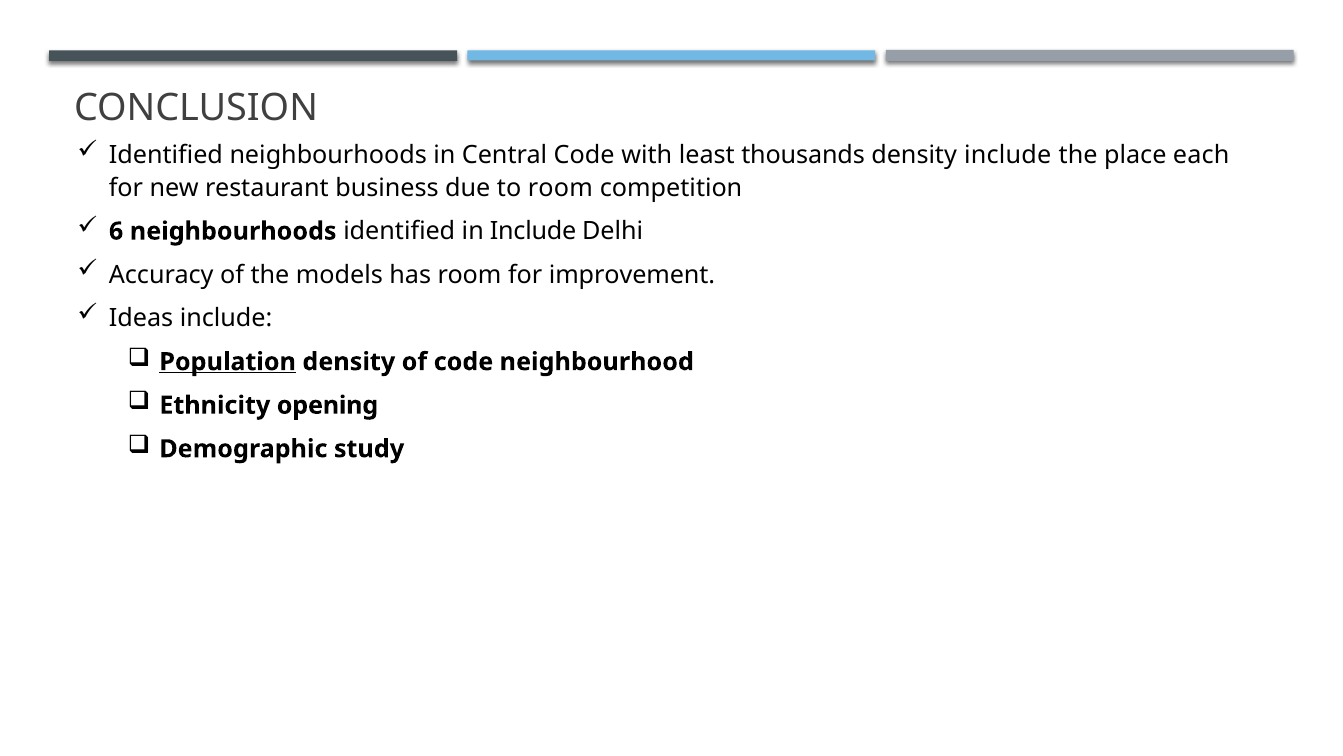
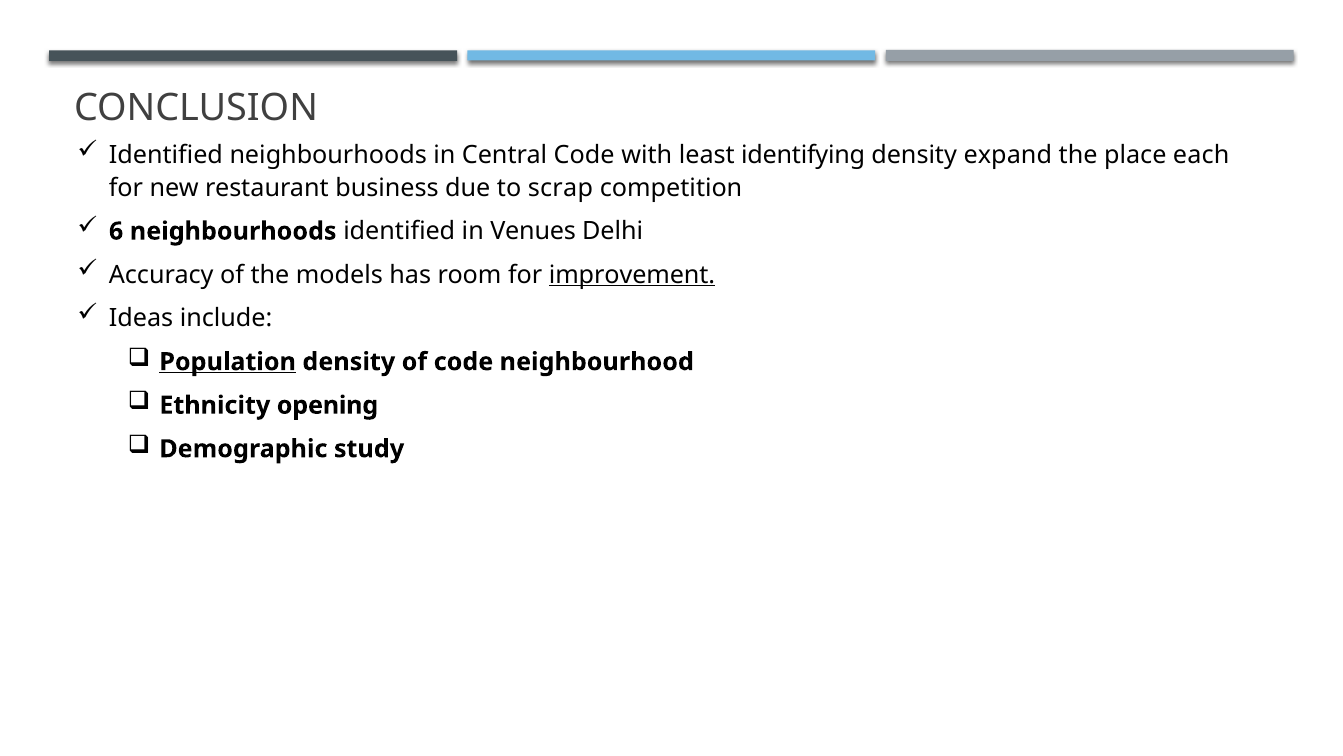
thousands: thousands -> identifying (803, 155)
density include: include -> expand (1008, 155)
to room: room -> scrap (560, 188)
in Include: Include -> Venues (533, 231)
improvement underline: none -> present (632, 275)
